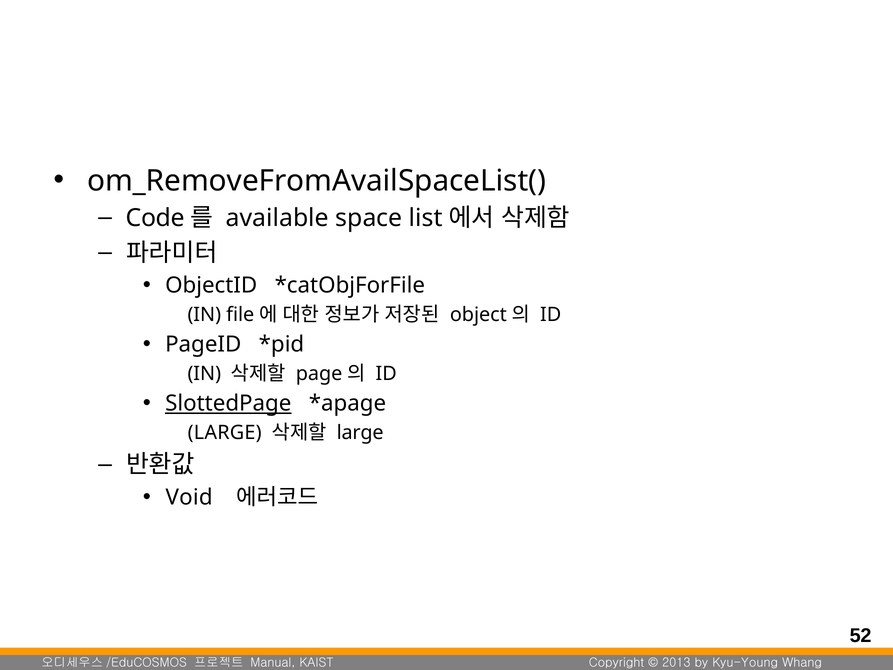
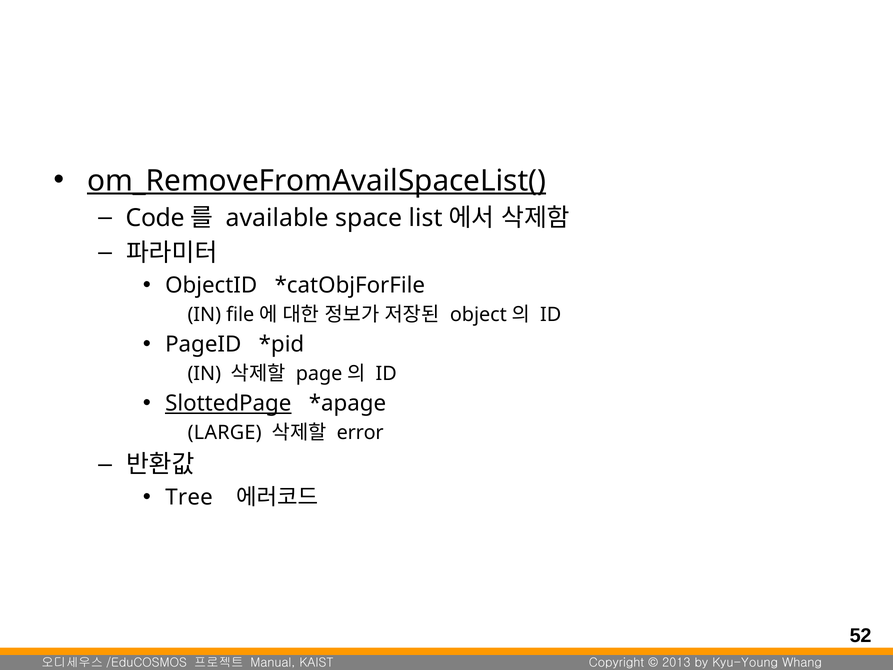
om_RemoveFromAvailSpaceList( underline: none -> present (317, 181)
large: large -> error (360, 432)
Void: Void -> Tree (189, 497)
